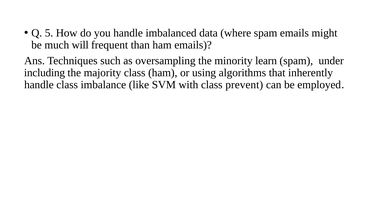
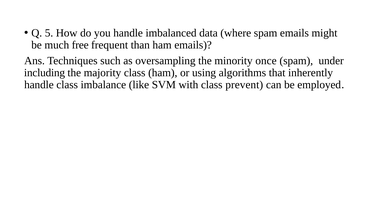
will: will -> free (80, 45)
learn: learn -> once (266, 61)
